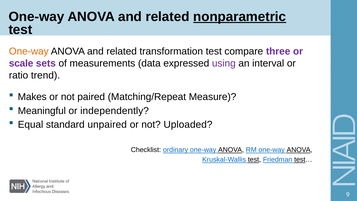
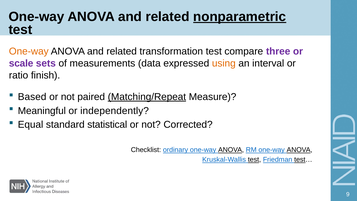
using colour: purple -> orange (224, 63)
trend: trend -> finish (46, 75)
Makes: Makes -> Based (32, 97)
Matching/Repeat underline: none -> present (147, 97)
unpaired: unpaired -> statistical (107, 125)
Uploaded: Uploaded -> Corrected (188, 125)
